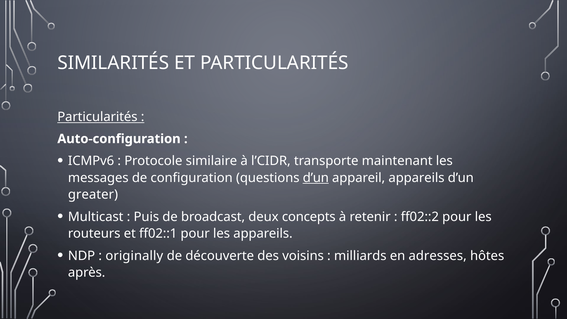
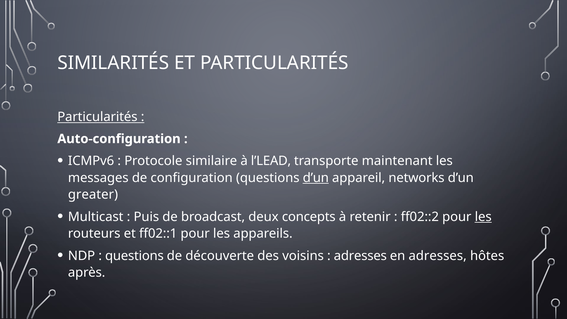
l’CIDR: l’CIDR -> l’LEAD (271, 161)
appareil appareils: appareils -> networks (417, 178)
les underline: none -> present (483, 217)
originally: originally -> questions (134, 256)
milliards: milliards -> adresses (360, 256)
